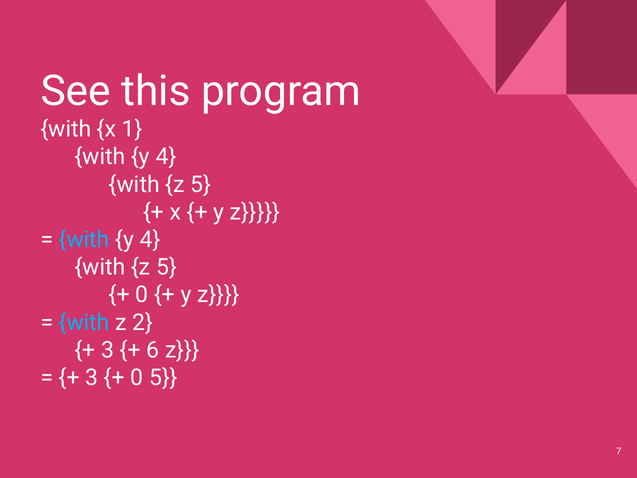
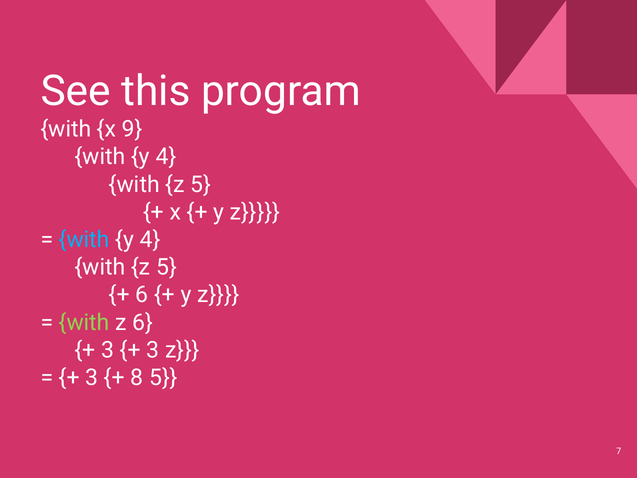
1: 1 -> 9 (132, 129)
0: 0 -> 6 (142, 295)
with colour: light blue -> light green (84, 322)
z 2: 2 -> 6 (143, 322)
6: 6 -> 3 (153, 350)
0: 0 -> 8 (137, 377)
